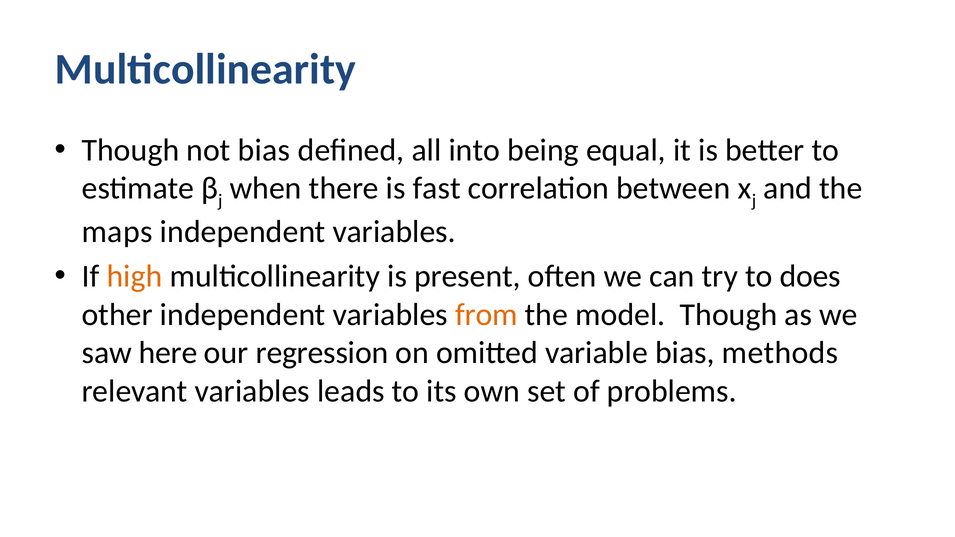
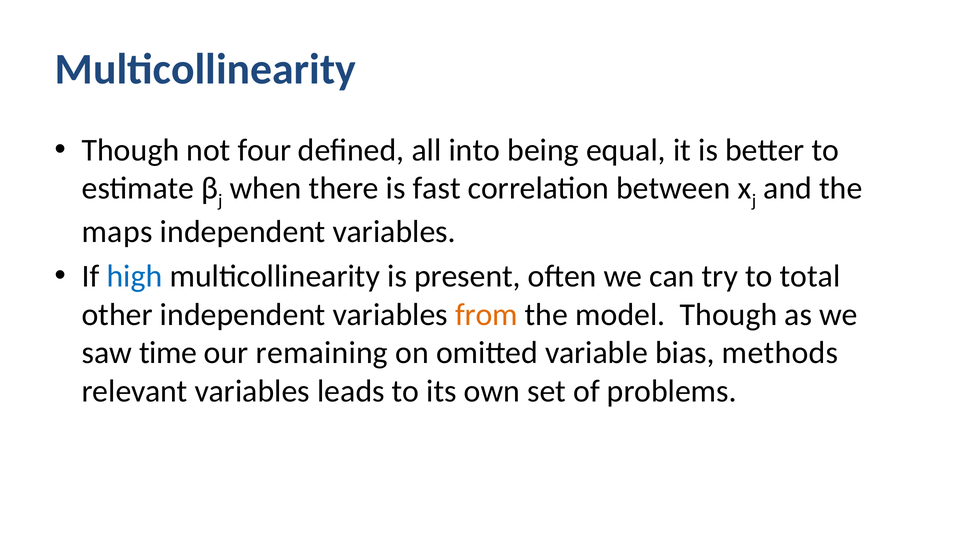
not bias: bias -> four (264, 150)
high colour: orange -> blue (135, 277)
does: does -> total (810, 277)
here: here -> time (168, 353)
regression: regression -> remaining (322, 353)
